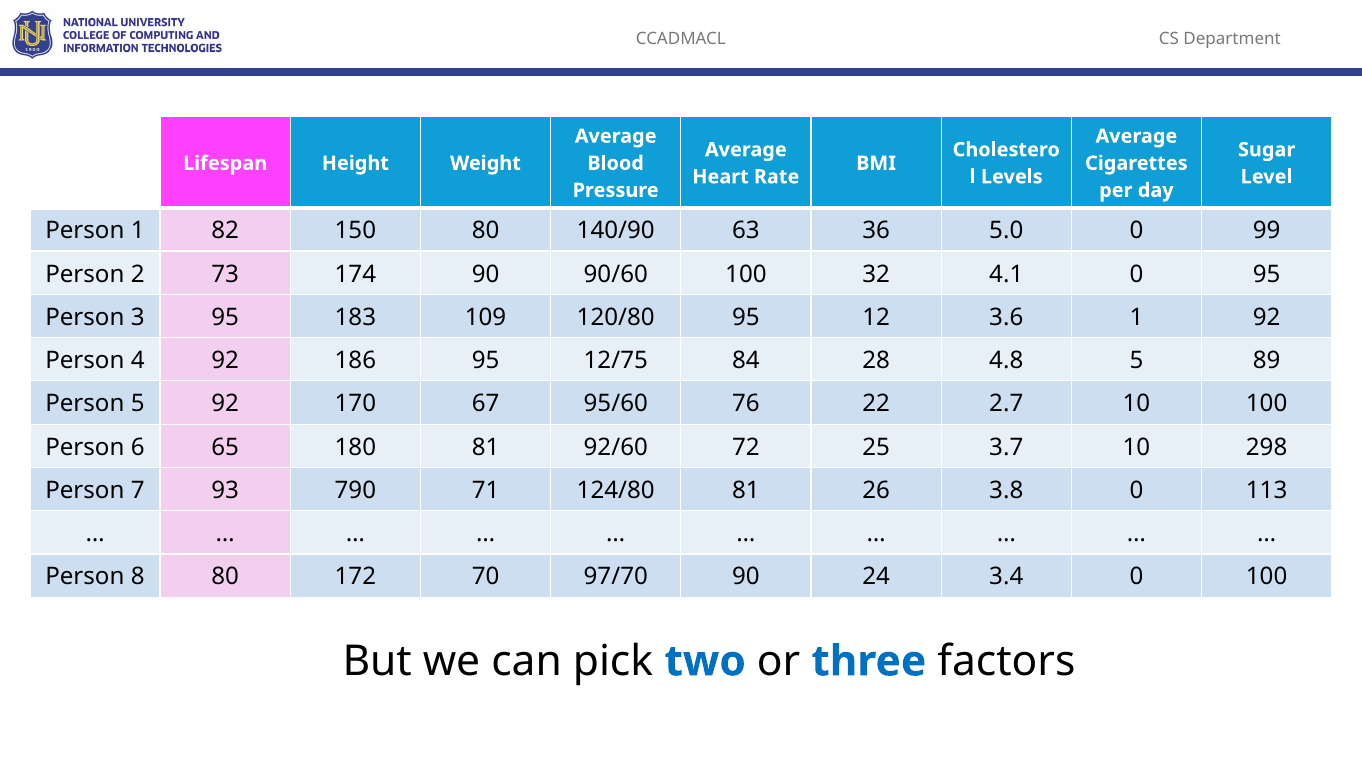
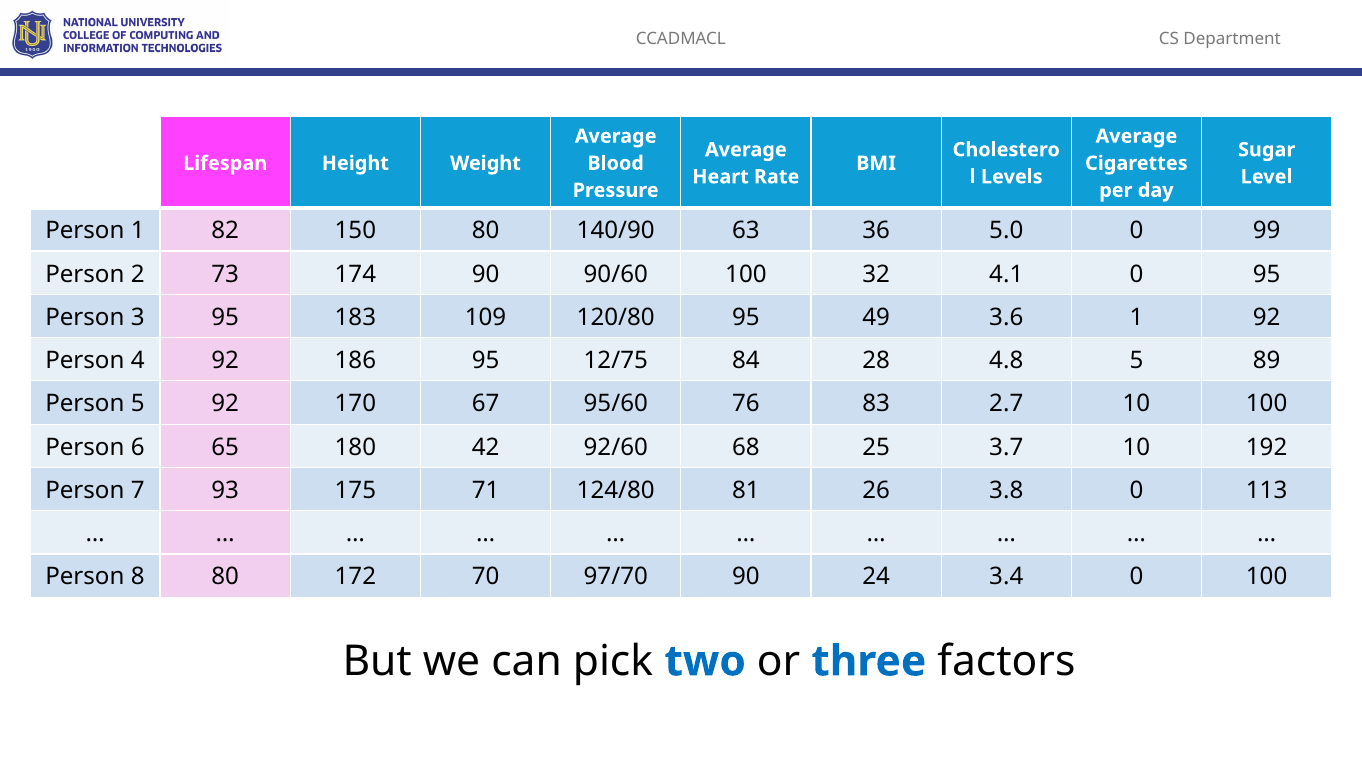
12: 12 -> 49 (876, 317)
22: 22 -> 83 (876, 404)
180 81: 81 -> 42 (486, 447)
72: 72 -> 68 (746, 447)
298: 298 -> 192 (1267, 447)
790: 790 -> 175 (355, 490)
